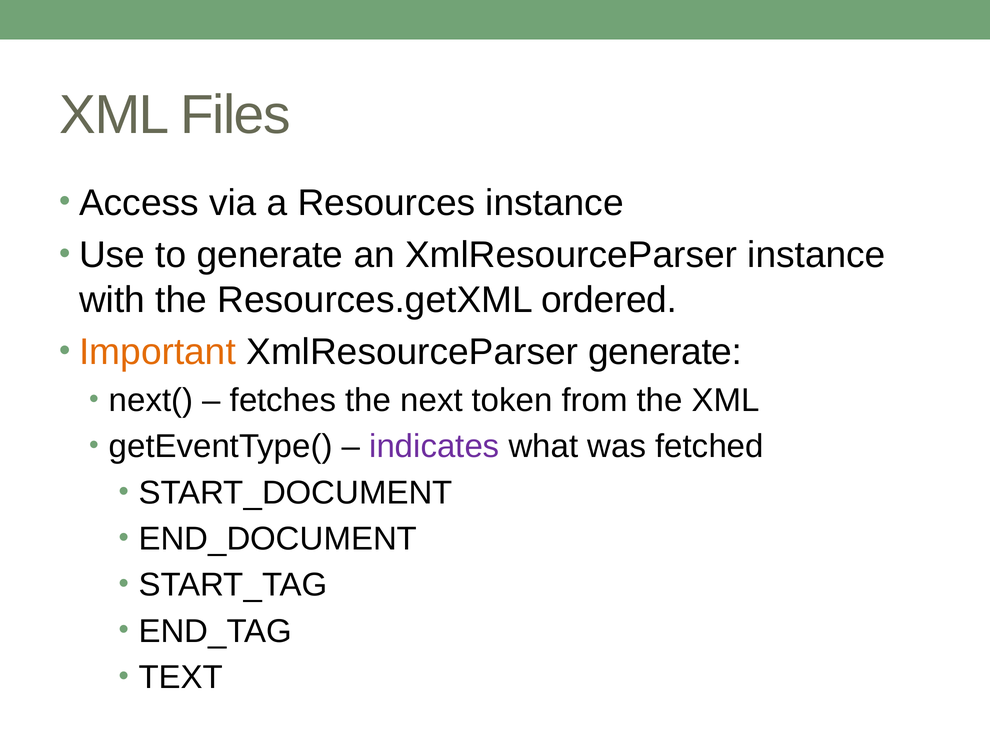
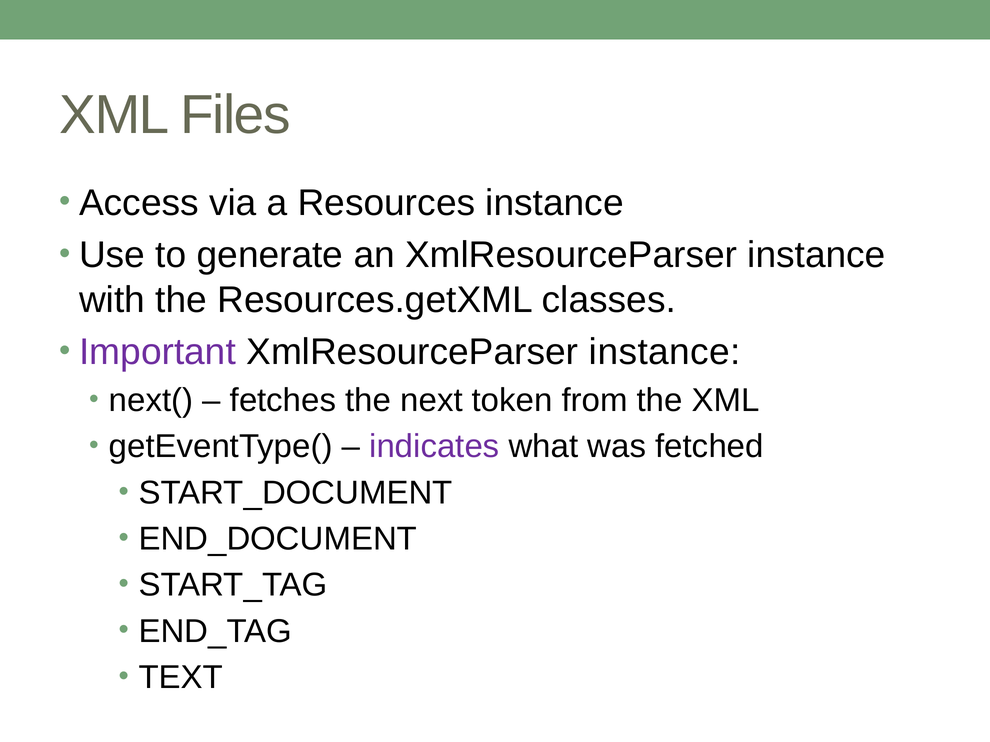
ordered: ordered -> classes (609, 300)
Important colour: orange -> purple (158, 352)
generate: generate -> instance (665, 352)
